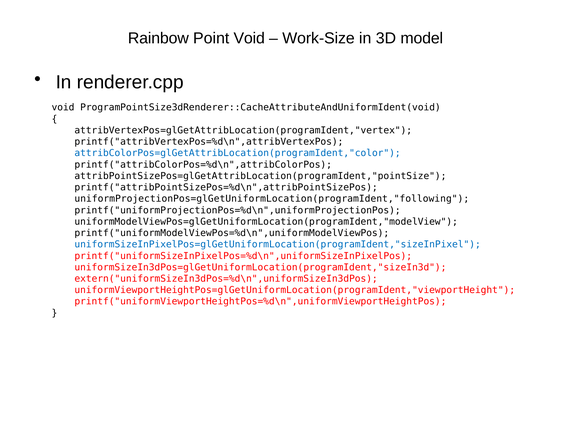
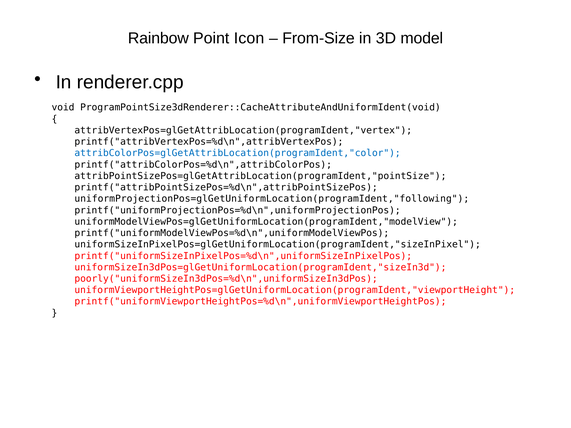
Point Void: Void -> Icon (249, 38)
Work-Size: Work-Size -> From-Size (318, 38)
uniformSizeInPixelPos=glGetUniformLocation(programIdent,"sizeInPixel colour: blue -> black (278, 245)
extern("uniformSizeIn3dPos=%d\n",uniformSizeIn3dPos: extern("uniformSizeIn3dPos=%d\n",uniformSizeIn3dPos -> poorly("uniformSizeIn3dPos=%d\n",uniformSizeIn3dPos (226, 279)
